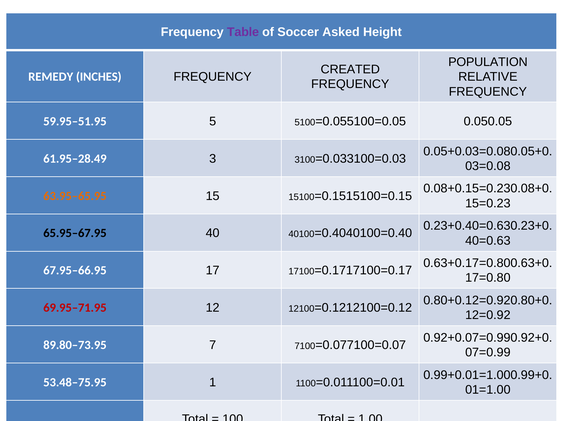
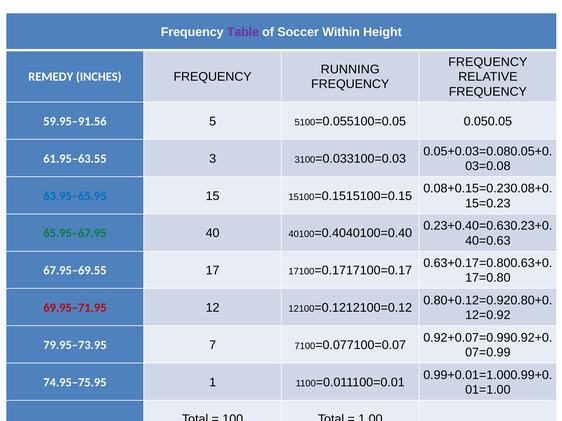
Asked: Asked -> Within (341, 32)
POPULATION: POPULATION -> FREQUENCY (488, 62)
CREATED: CREATED -> RUNNING (350, 69)
59.95–51.95: 59.95–51.95 -> 59.95–91.56 (75, 122)
61.95–28.49: 61.95–28.49 -> 61.95–63.55 (75, 159)
63.95–65.95 colour: orange -> blue (75, 196)
65.95–67.95 colour: black -> green (75, 233)
67.95–66.95: 67.95–66.95 -> 67.95–69.55 (75, 271)
89.80–73.95: 89.80–73.95 -> 79.95–73.95 (75, 345)
53.48–75.95: 53.48–75.95 -> 74.95–75.95 (75, 383)
